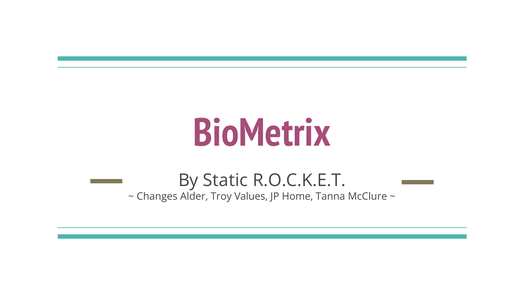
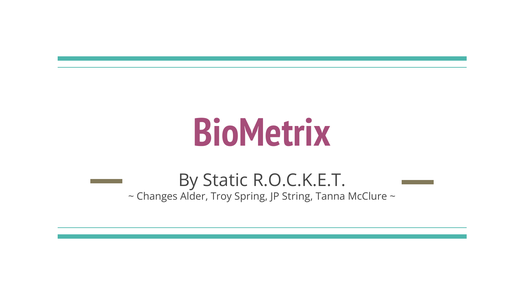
Values: Values -> Spring (251, 196)
Home: Home -> String (297, 196)
